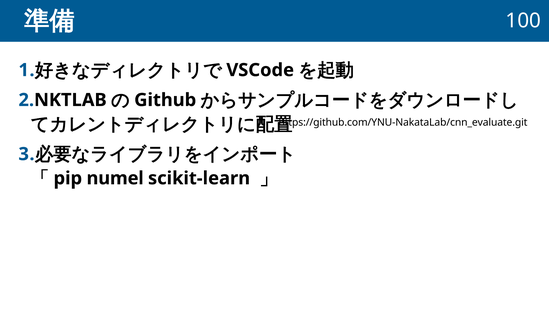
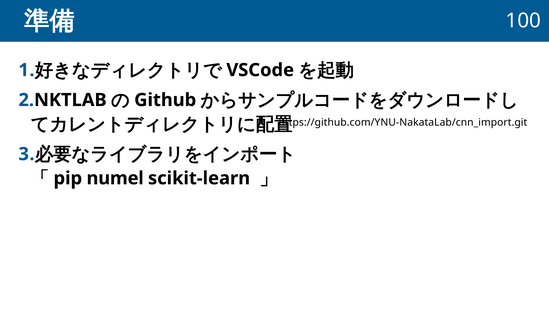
https://github.com/YNU-NakataLab/cnn_evaluate.git: https://github.com/YNU-NakataLab/cnn_evaluate.git -> https://github.com/YNU-NakataLab/cnn_import.git (403, 122)
